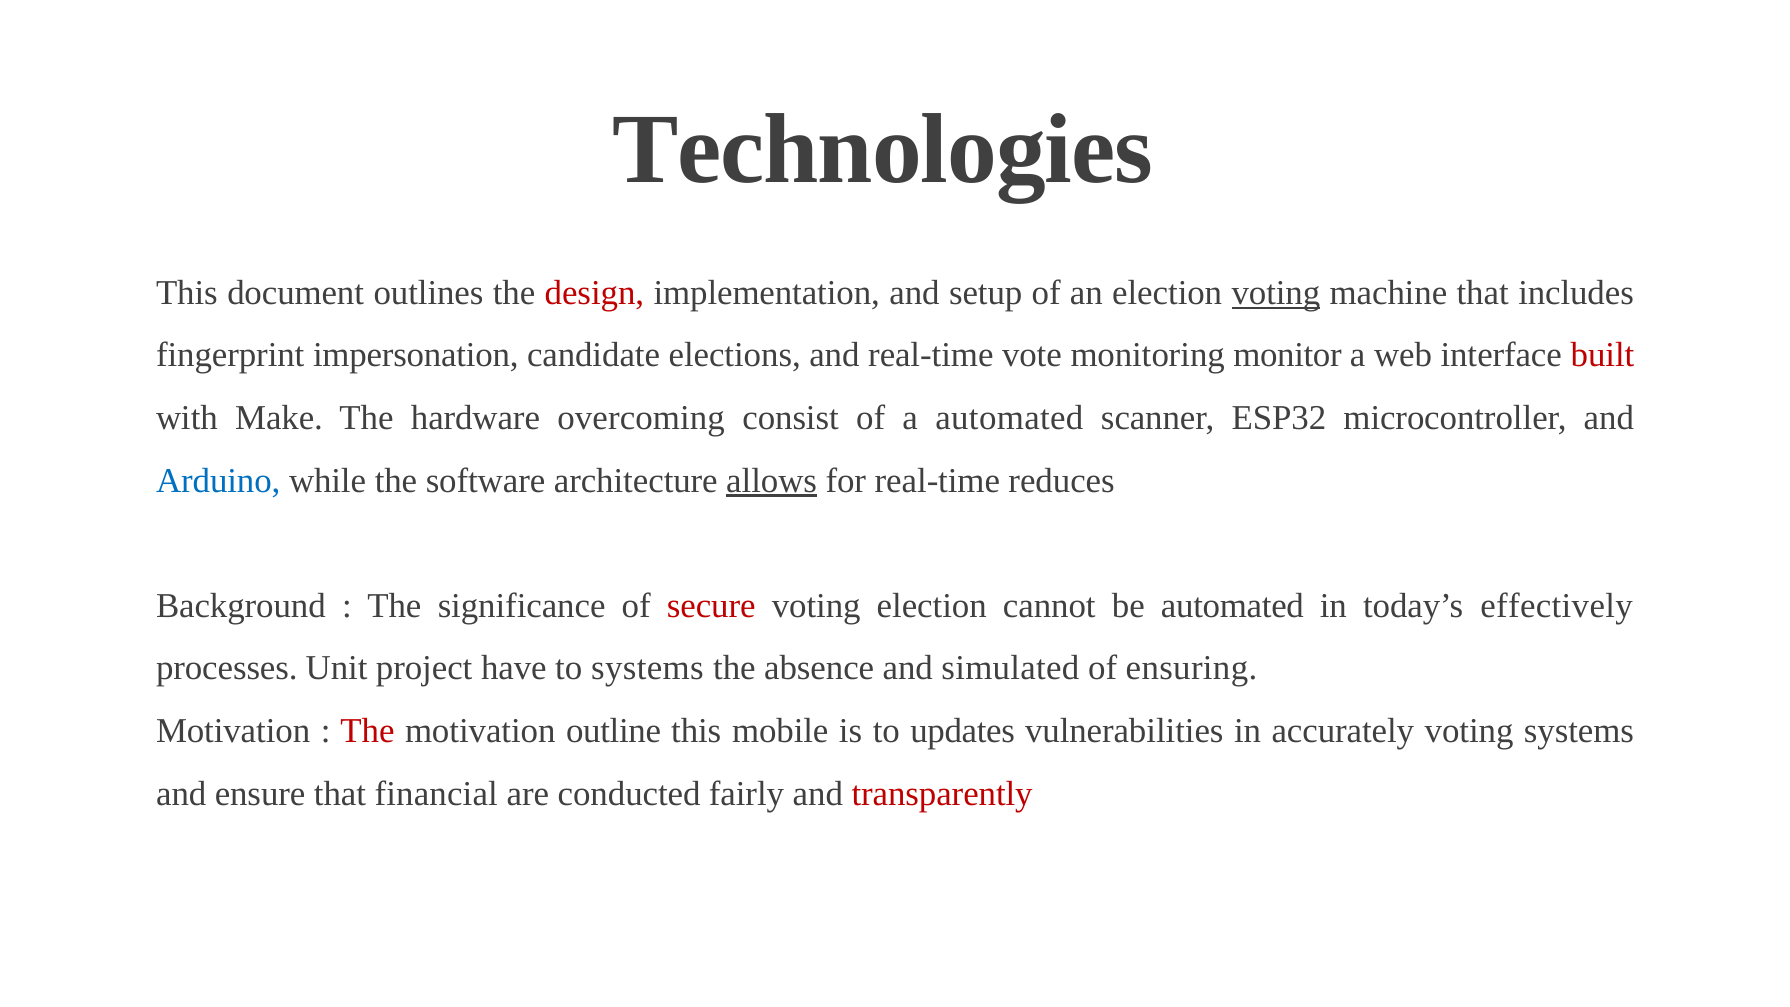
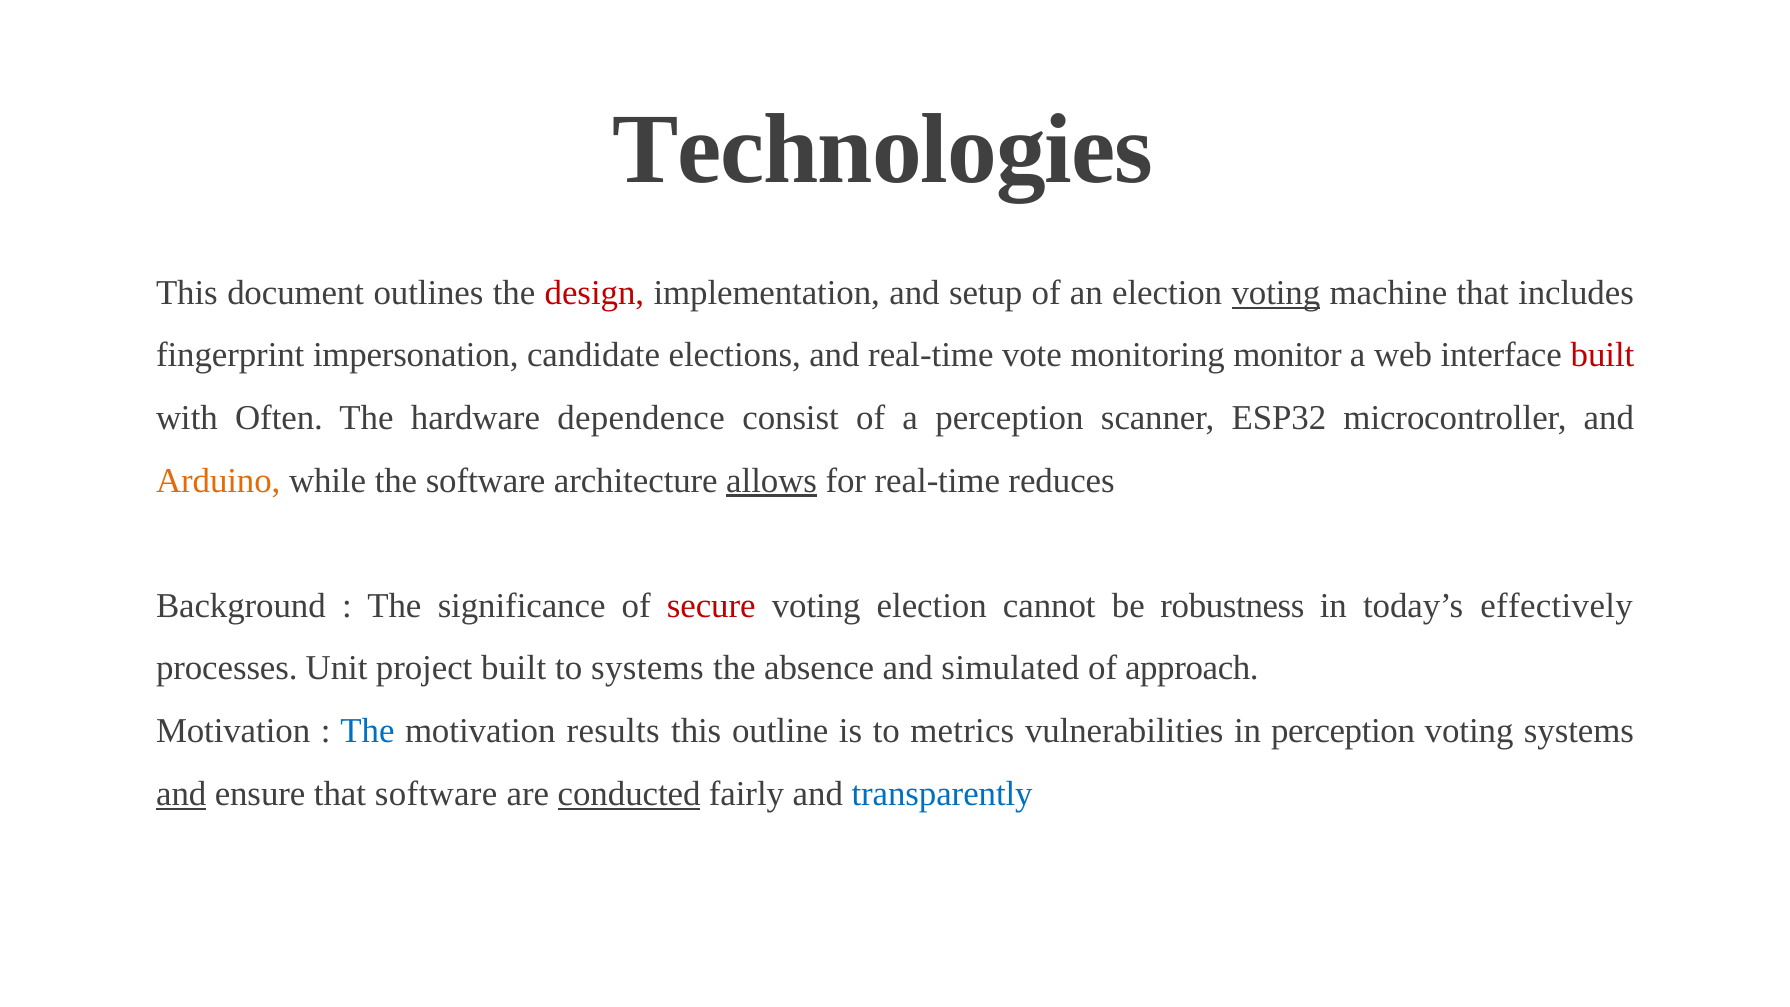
Make: Make -> Often (279, 418)
overcoming: overcoming -> dependence (641, 418)
a automated: automated -> perception (1009, 418)
Arduino colour: blue -> orange (218, 480)
be automated: automated -> robustness (1232, 606)
project have: have -> built (514, 668)
ensuring: ensuring -> approach (1192, 668)
The colour: red -> blue (367, 731)
outline: outline -> results (613, 731)
mobile: mobile -> outline (780, 731)
updates: updates -> metrics (962, 731)
in accurately: accurately -> perception (1343, 731)
and underline: none -> present (181, 794)
that financial: financial -> software (436, 794)
conducted underline: none -> present (629, 794)
transparently colour: red -> blue (942, 794)
